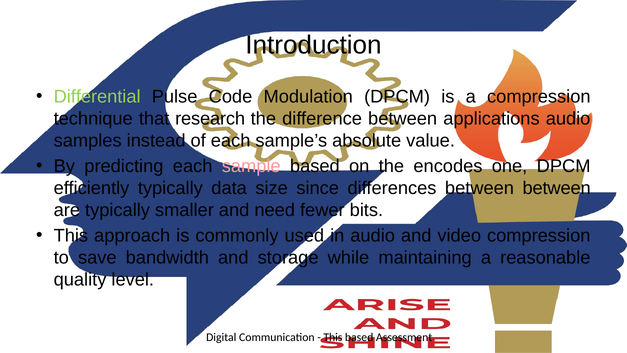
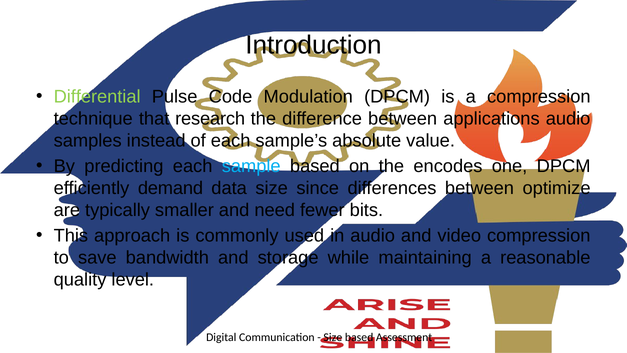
sample colour: pink -> light blue (251, 166)
efficiently typically: typically -> demand (170, 188)
between between: between -> optimize (557, 188)
This: This -> Size (333, 337)
